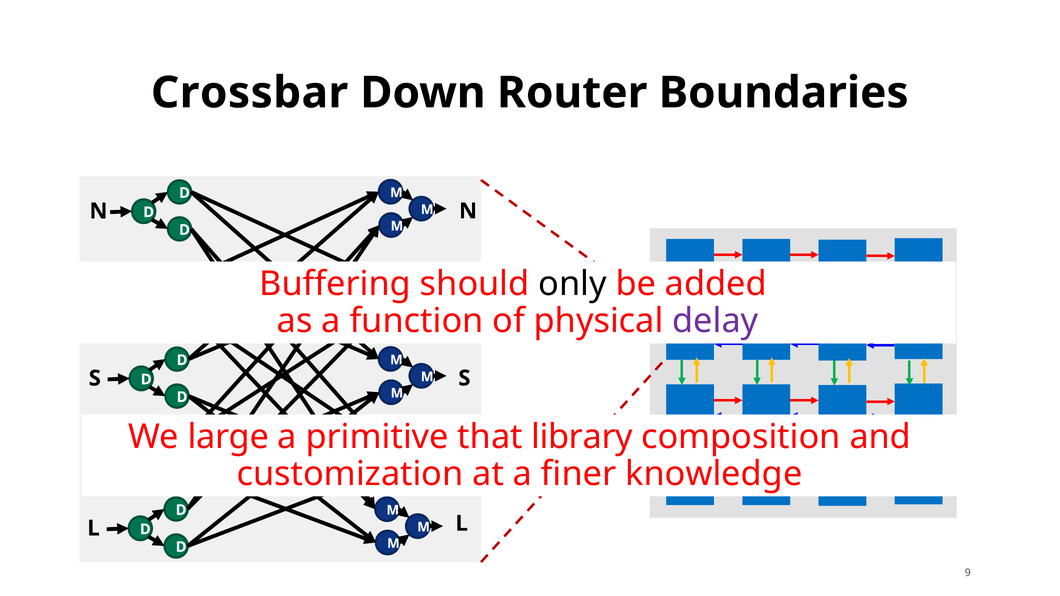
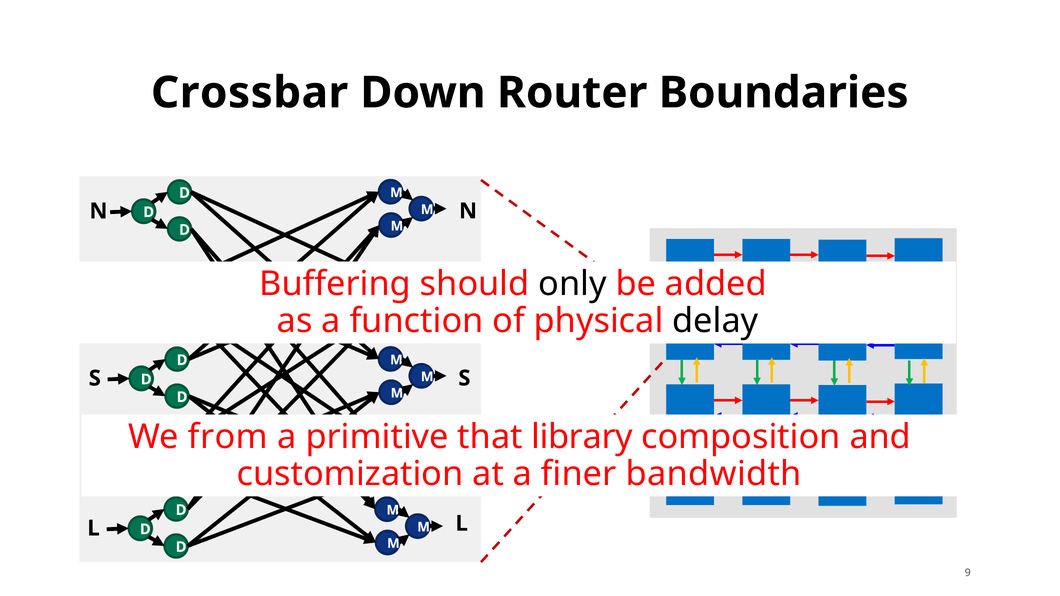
delay colour: purple -> black (715, 321)
large: large -> from (228, 437)
knowledge: knowledge -> bandwidth (714, 474)
